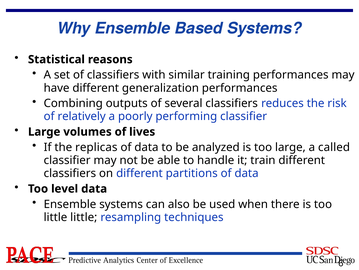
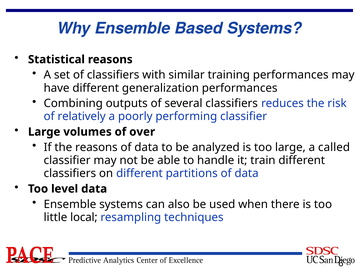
lives: lives -> over (142, 131)
the replicas: replicas -> reasons (96, 147)
little little: little -> local (84, 217)
